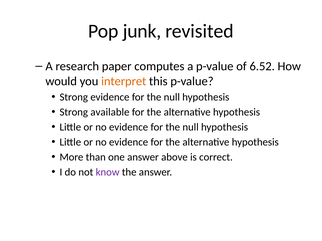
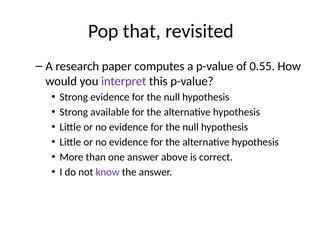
junk: junk -> that (142, 31)
6.52: 6.52 -> 0.55 (262, 66)
interpret colour: orange -> purple (124, 81)
